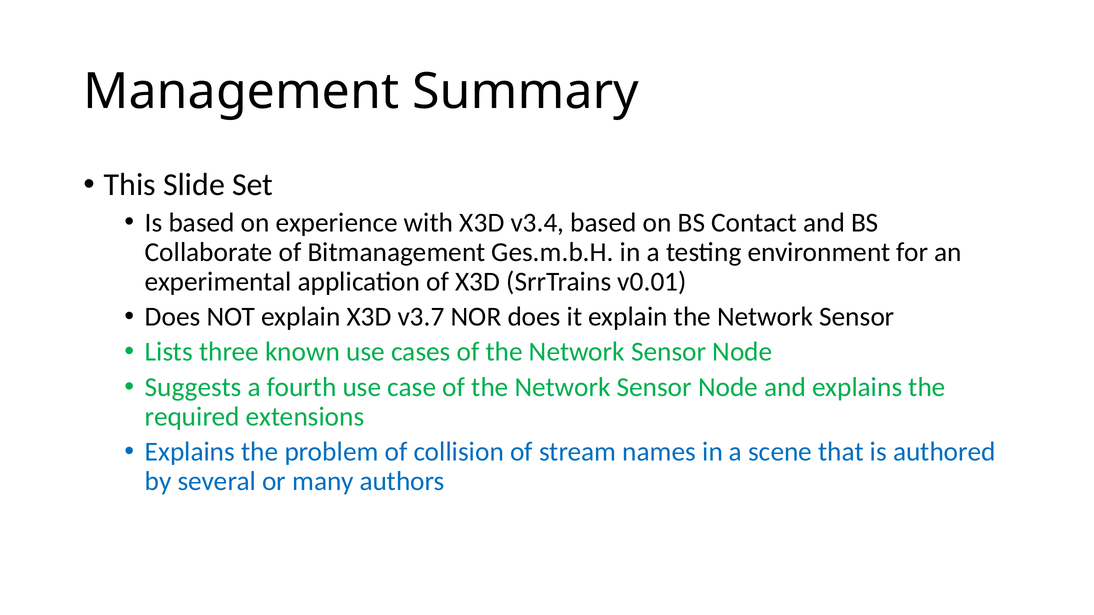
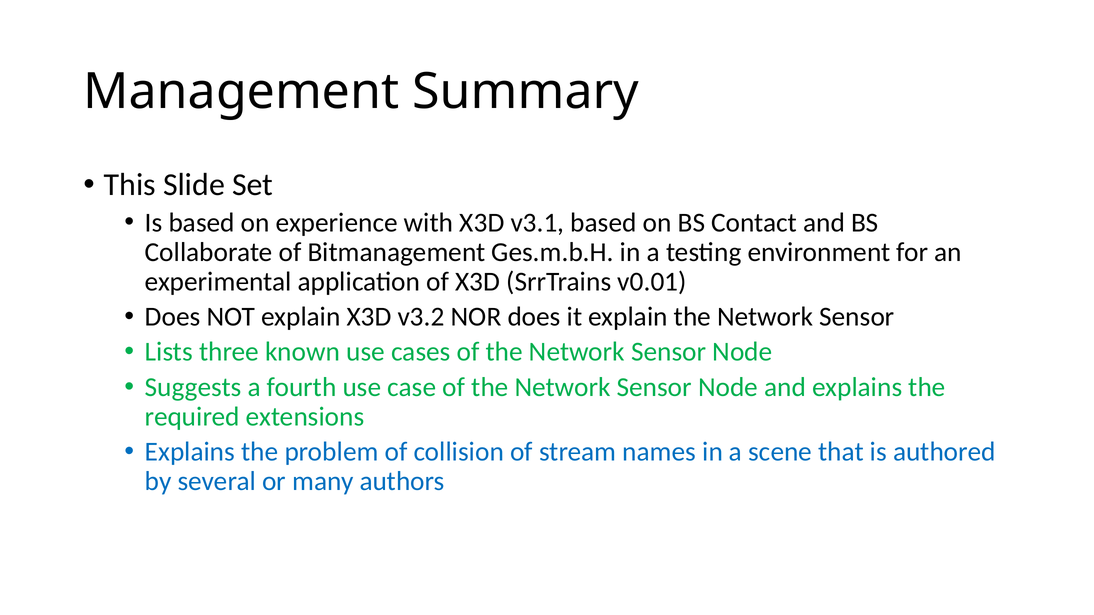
v3.4: v3.4 -> v3.1 (537, 223)
v3.7: v3.7 -> v3.2 (421, 317)
